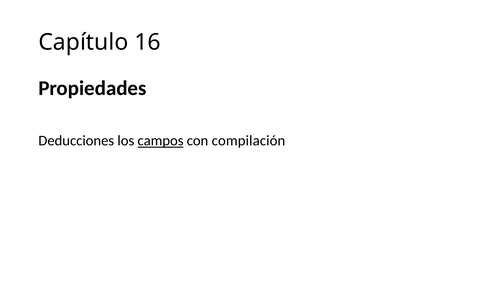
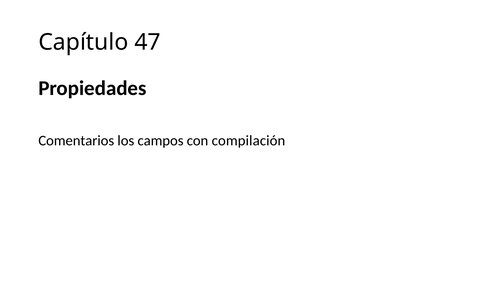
16: 16 -> 47 (148, 42)
Deducciones: Deducciones -> Comentarios (76, 141)
campos underline: present -> none (161, 141)
